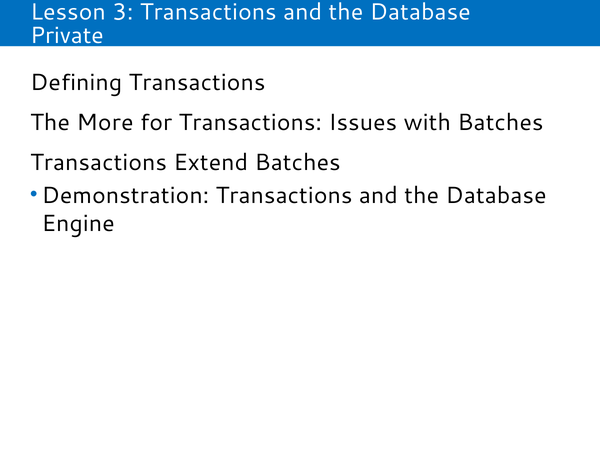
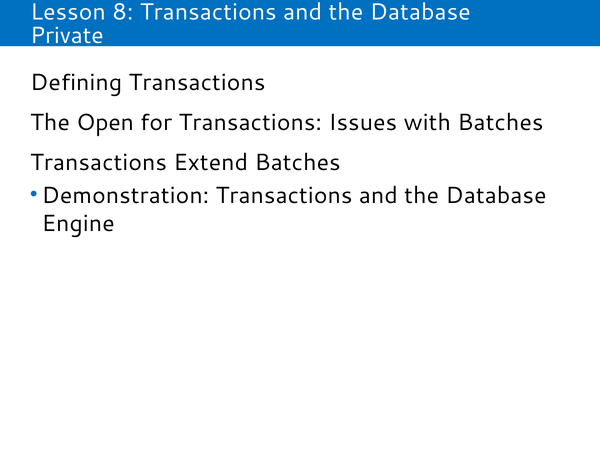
3: 3 -> 8 (123, 12)
More: More -> Open (105, 122)
